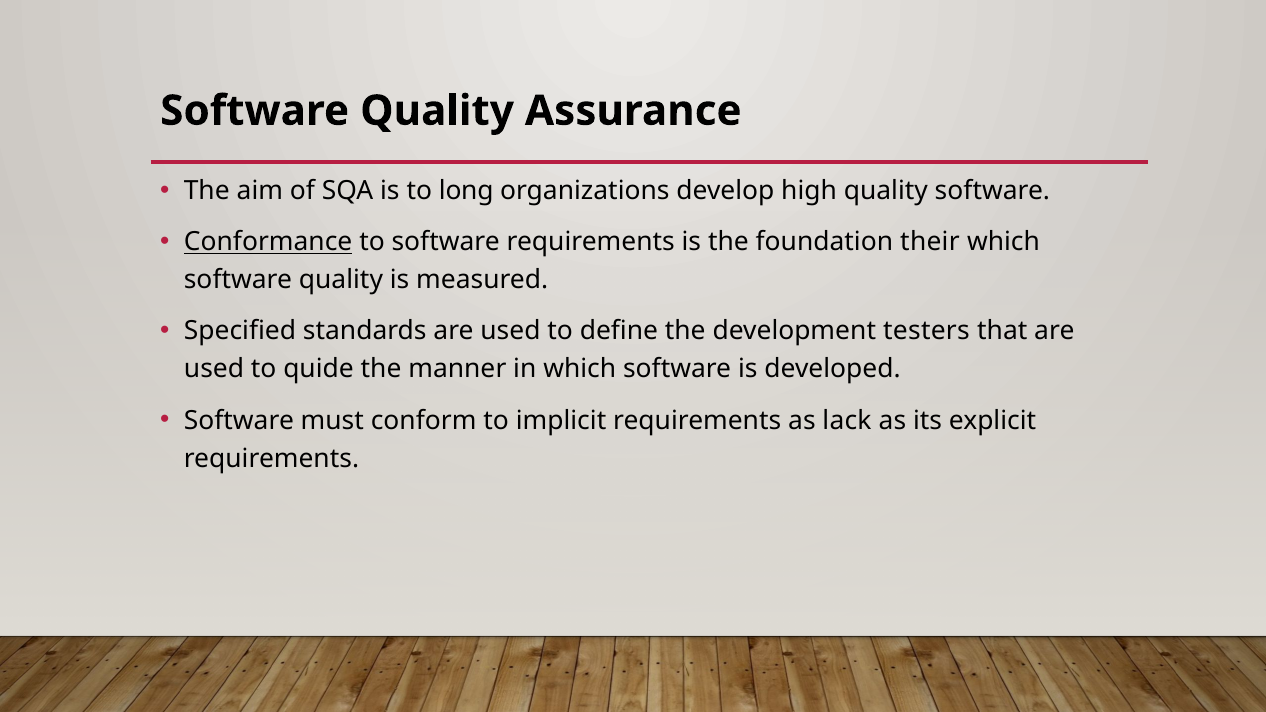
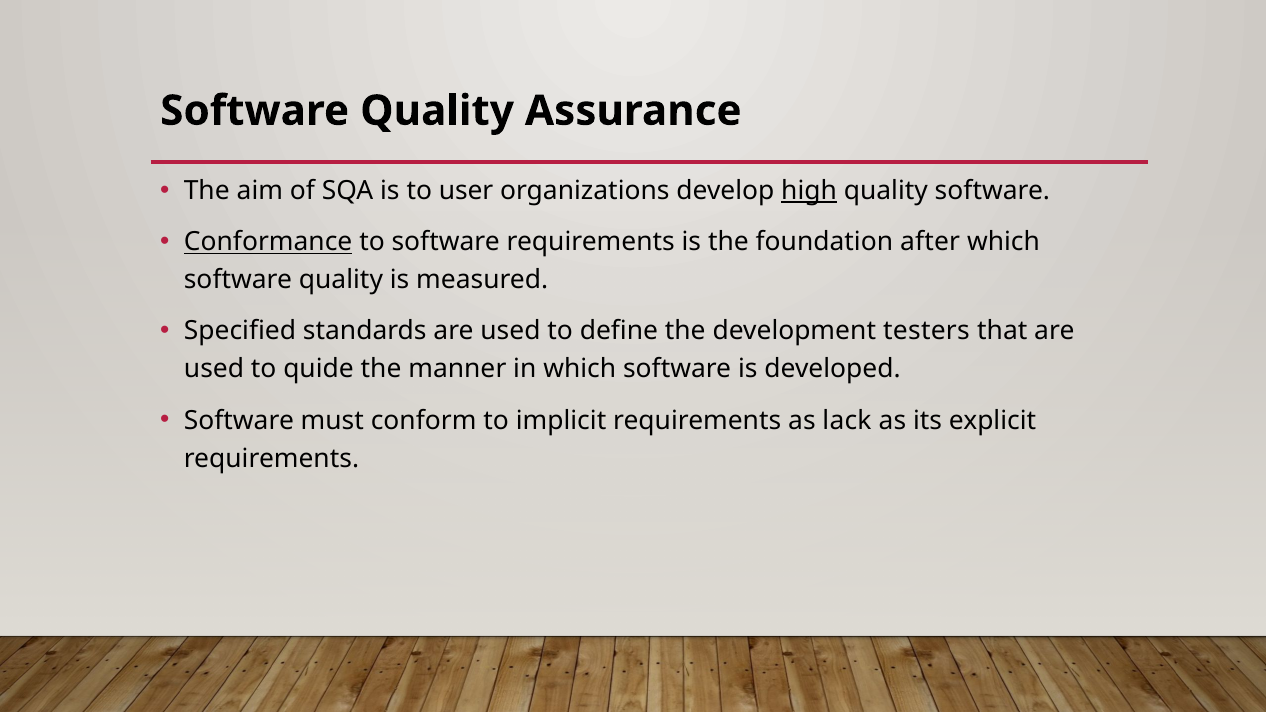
long: long -> user (466, 191)
high underline: none -> present (809, 191)
their: their -> after (930, 242)
